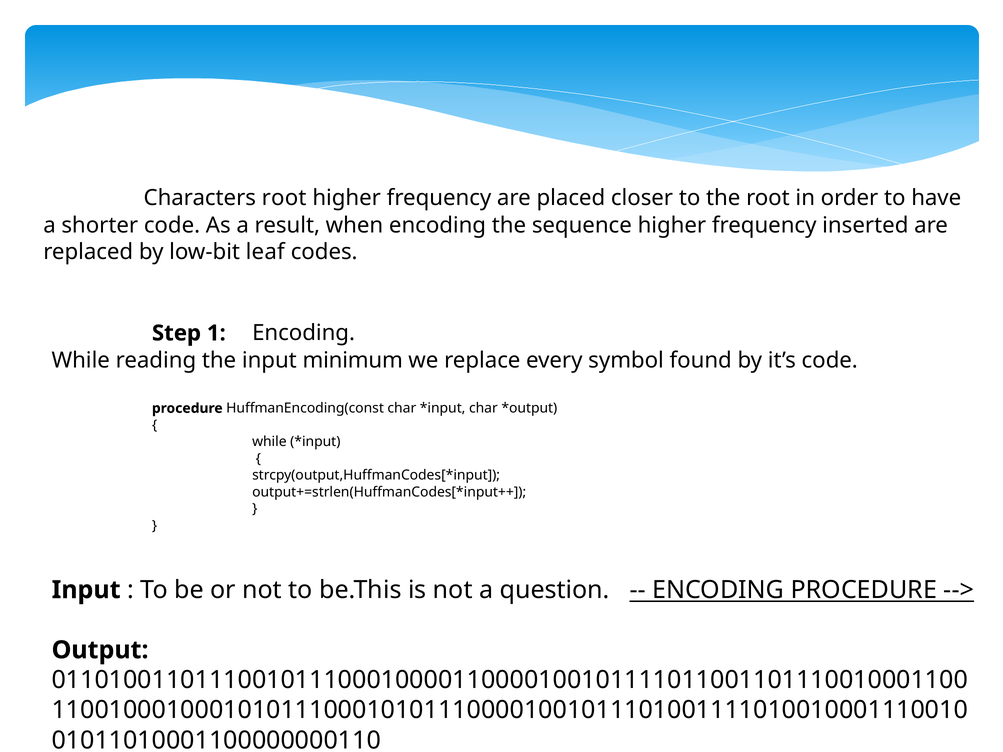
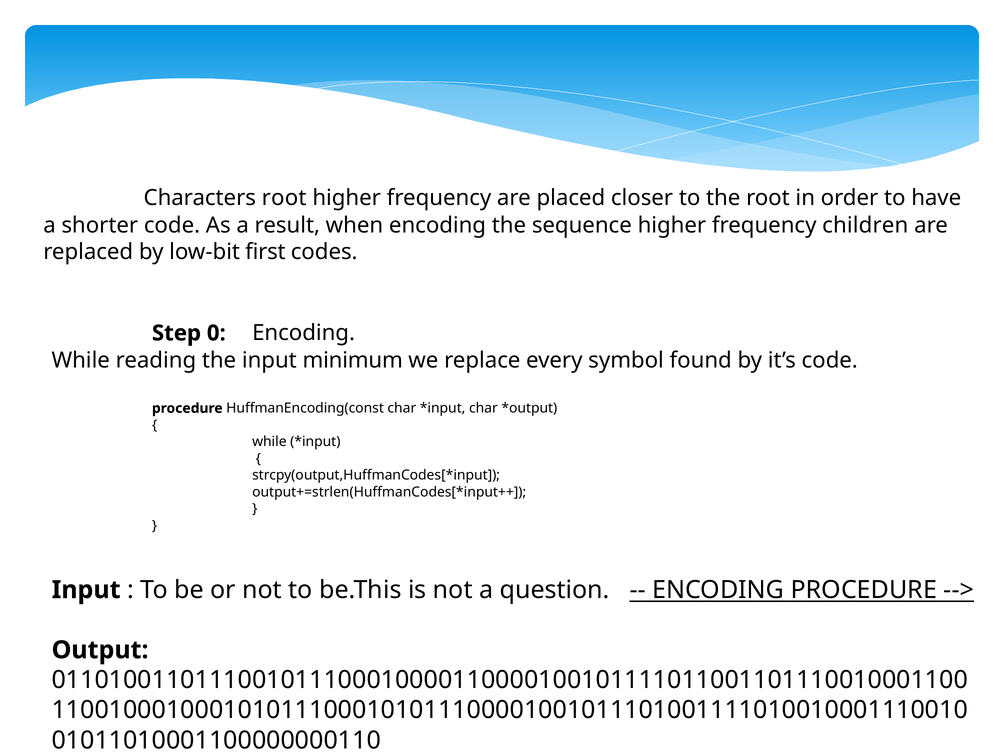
inserted: inserted -> children (865, 225)
leaf: leaf -> first (265, 252)
1: 1 -> 0 (216, 333)
